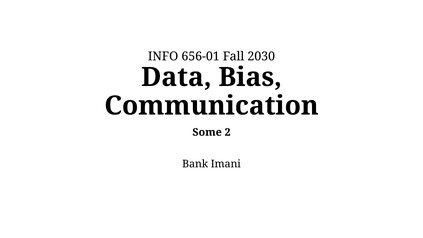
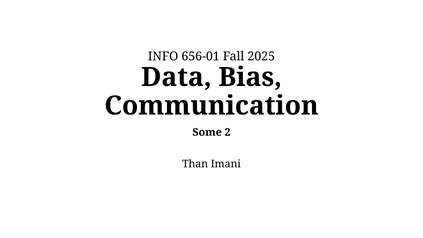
2030: 2030 -> 2025 (261, 56)
Bank: Bank -> Than (195, 164)
